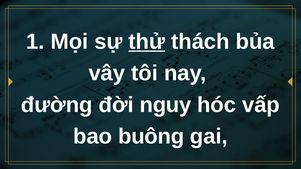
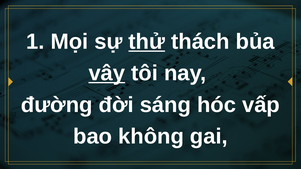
vây underline: none -> present (107, 73)
nguy: nguy -> sáng (165, 105)
buông: buông -> không (151, 137)
